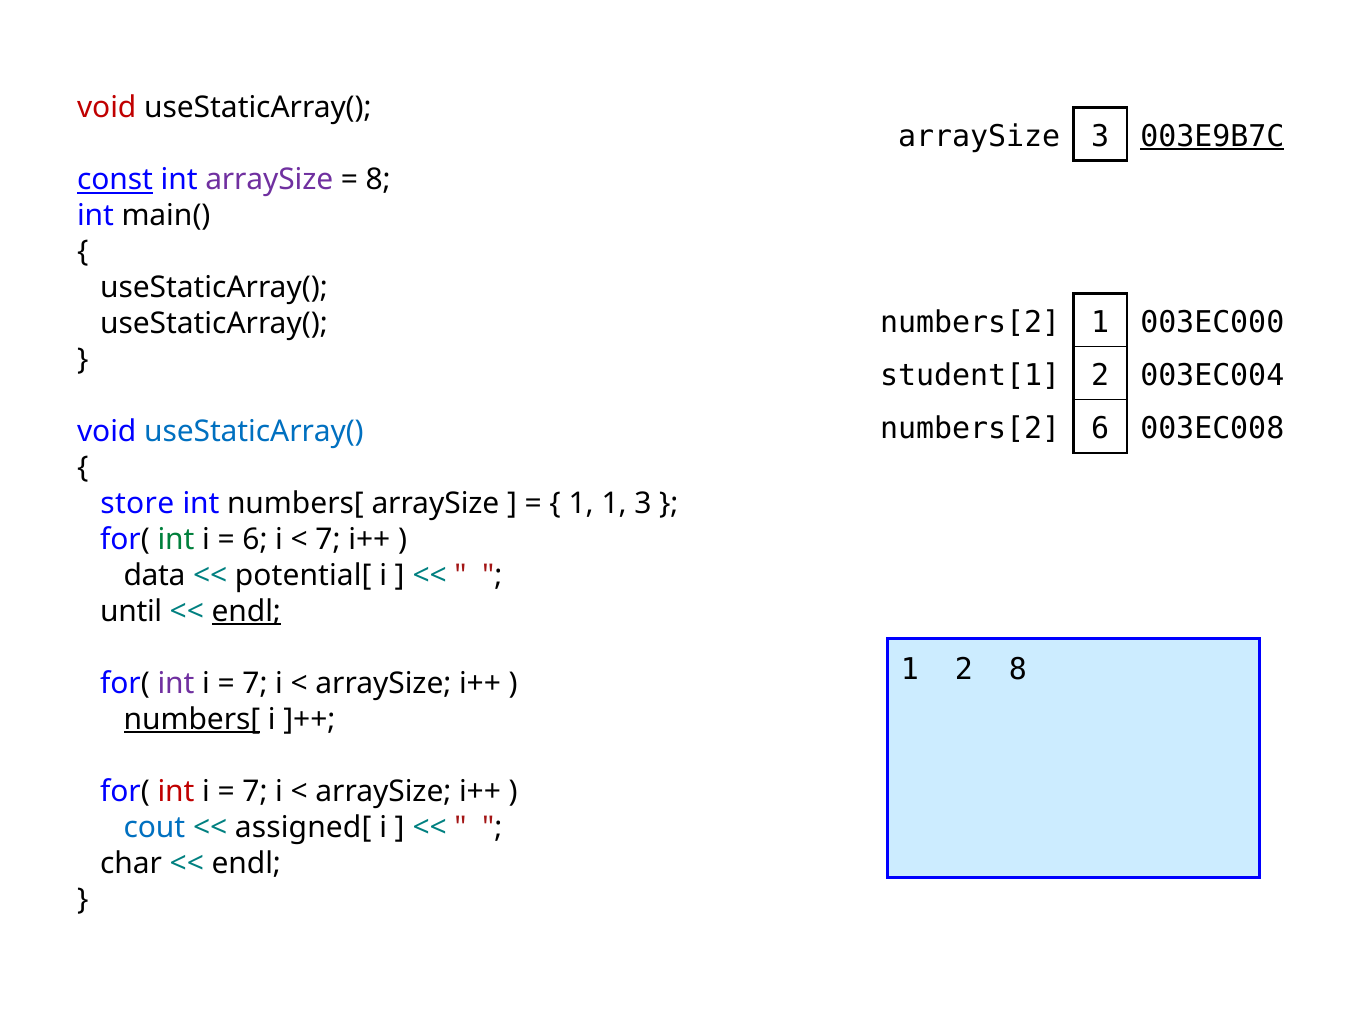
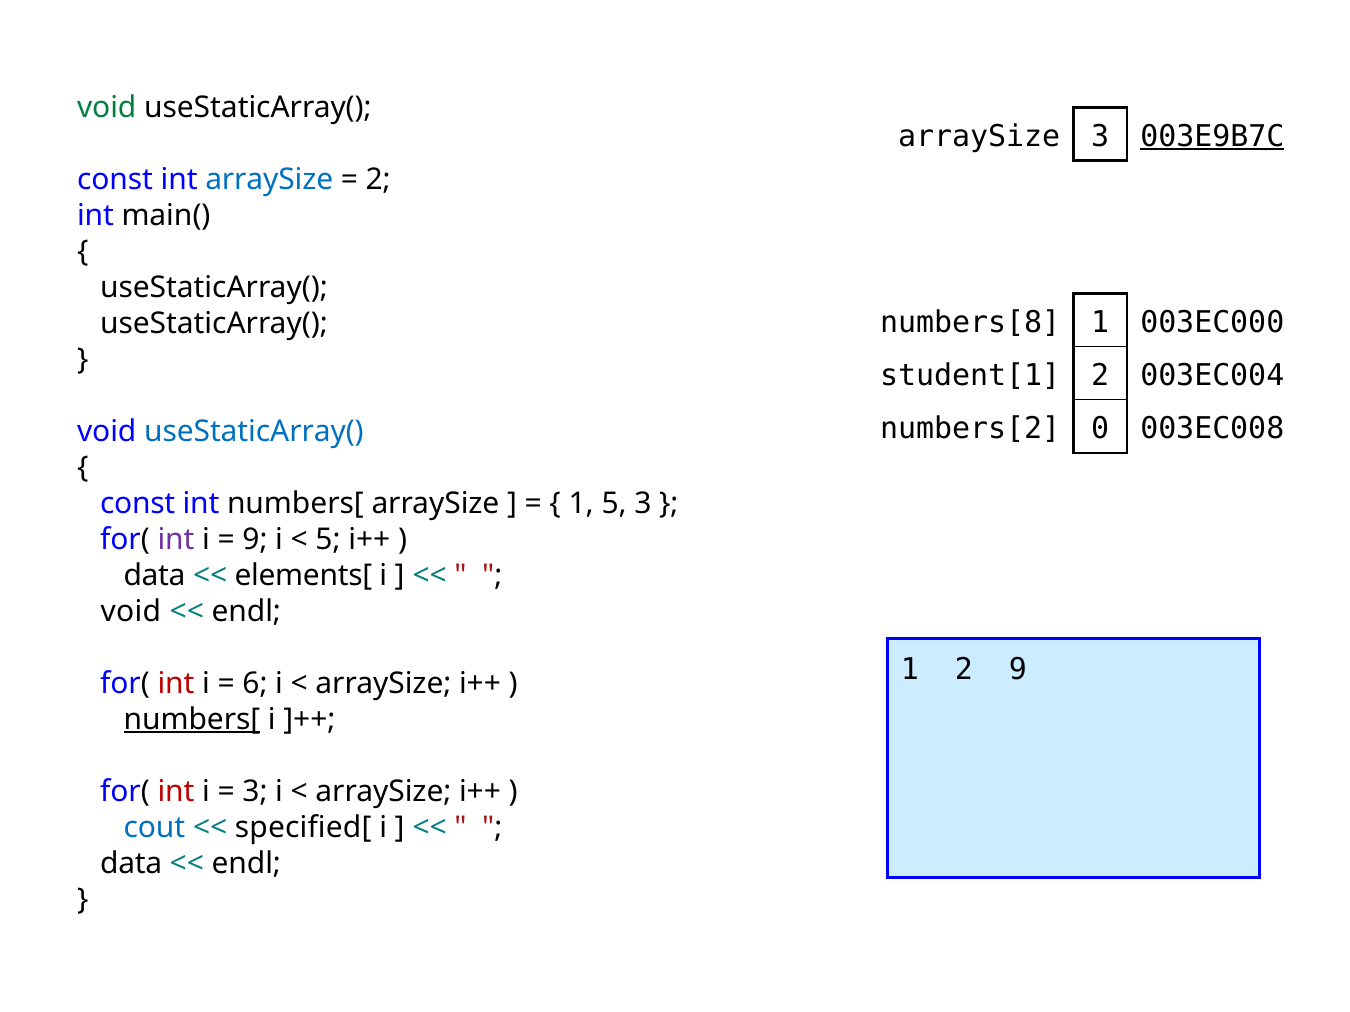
void colour: red -> green (107, 108)
const underline: present -> none (115, 180)
arraySize colour: purple -> blue (269, 180)
8: 8 -> 2 (378, 180)
numbers[2: numbers[2 -> numbers[8 (970, 322)
numbers[2 6: 6 -> 0 (1100, 429)
store: store -> const (138, 504)
1 1: 1 -> 5 (614, 504)
int colour: green -> purple (176, 540)
6: 6 -> 9 (255, 540)
7: 7 -> 5 (328, 540)
potential[: potential[ -> elements[ (303, 576)
until: until -> void (131, 612)
endl underline: present -> none (246, 612)
2 8: 8 -> 9 (1018, 670)
int colour: purple -> red (176, 684)
7: 7 -> 6 (255, 684)
7: 7 -> 3 (255, 792)
assigned[: assigned[ -> specified[ (303, 828)
char: char -> data (131, 864)
